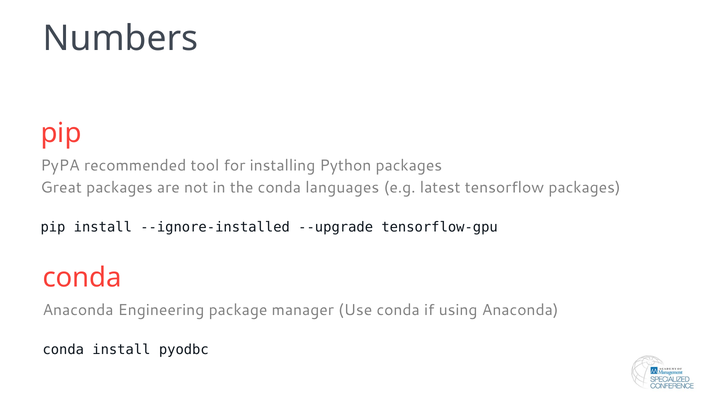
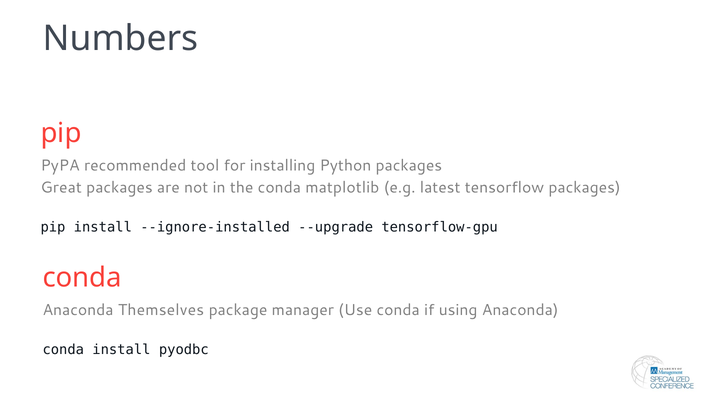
languages: languages -> matplotlib (342, 187)
Engineering: Engineering -> Themselves (161, 310)
